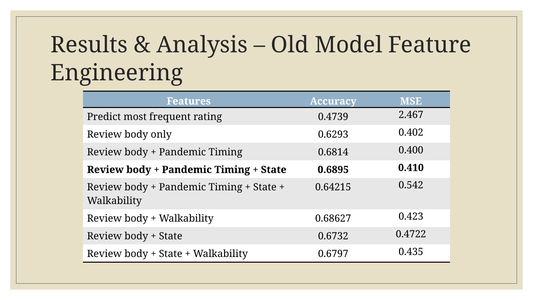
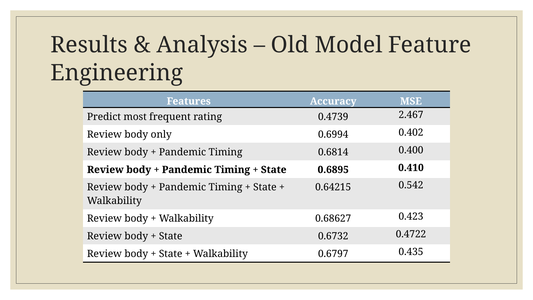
0.6293: 0.6293 -> 0.6994 (333, 134)
